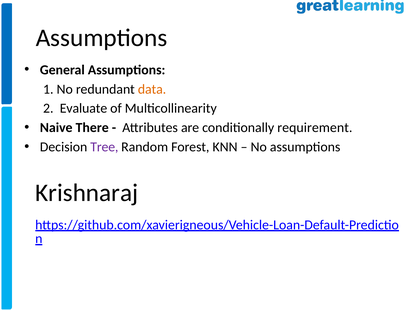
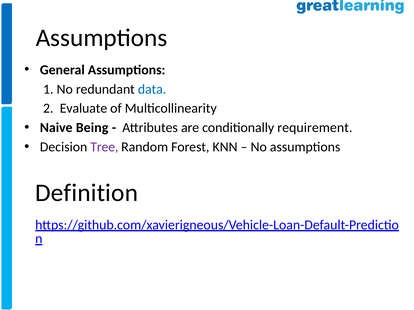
data colour: orange -> blue (152, 89)
There: There -> Being (92, 128)
Krishnaraj: Krishnaraj -> Definition (87, 193)
